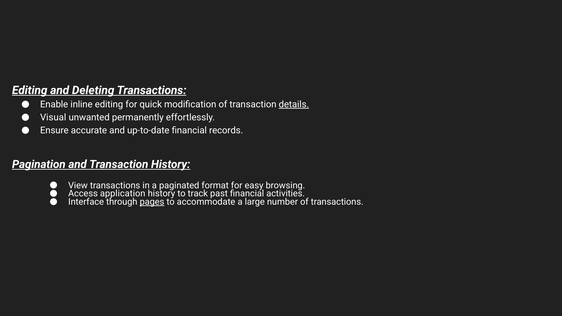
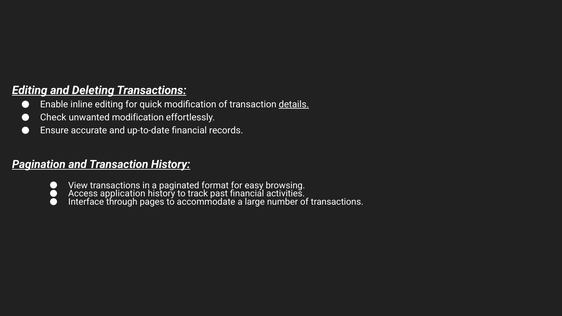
Visual: Visual -> Check (53, 117)
unwanted permanently: permanently -> modification (138, 117)
pages underline: present -> none (152, 202)
